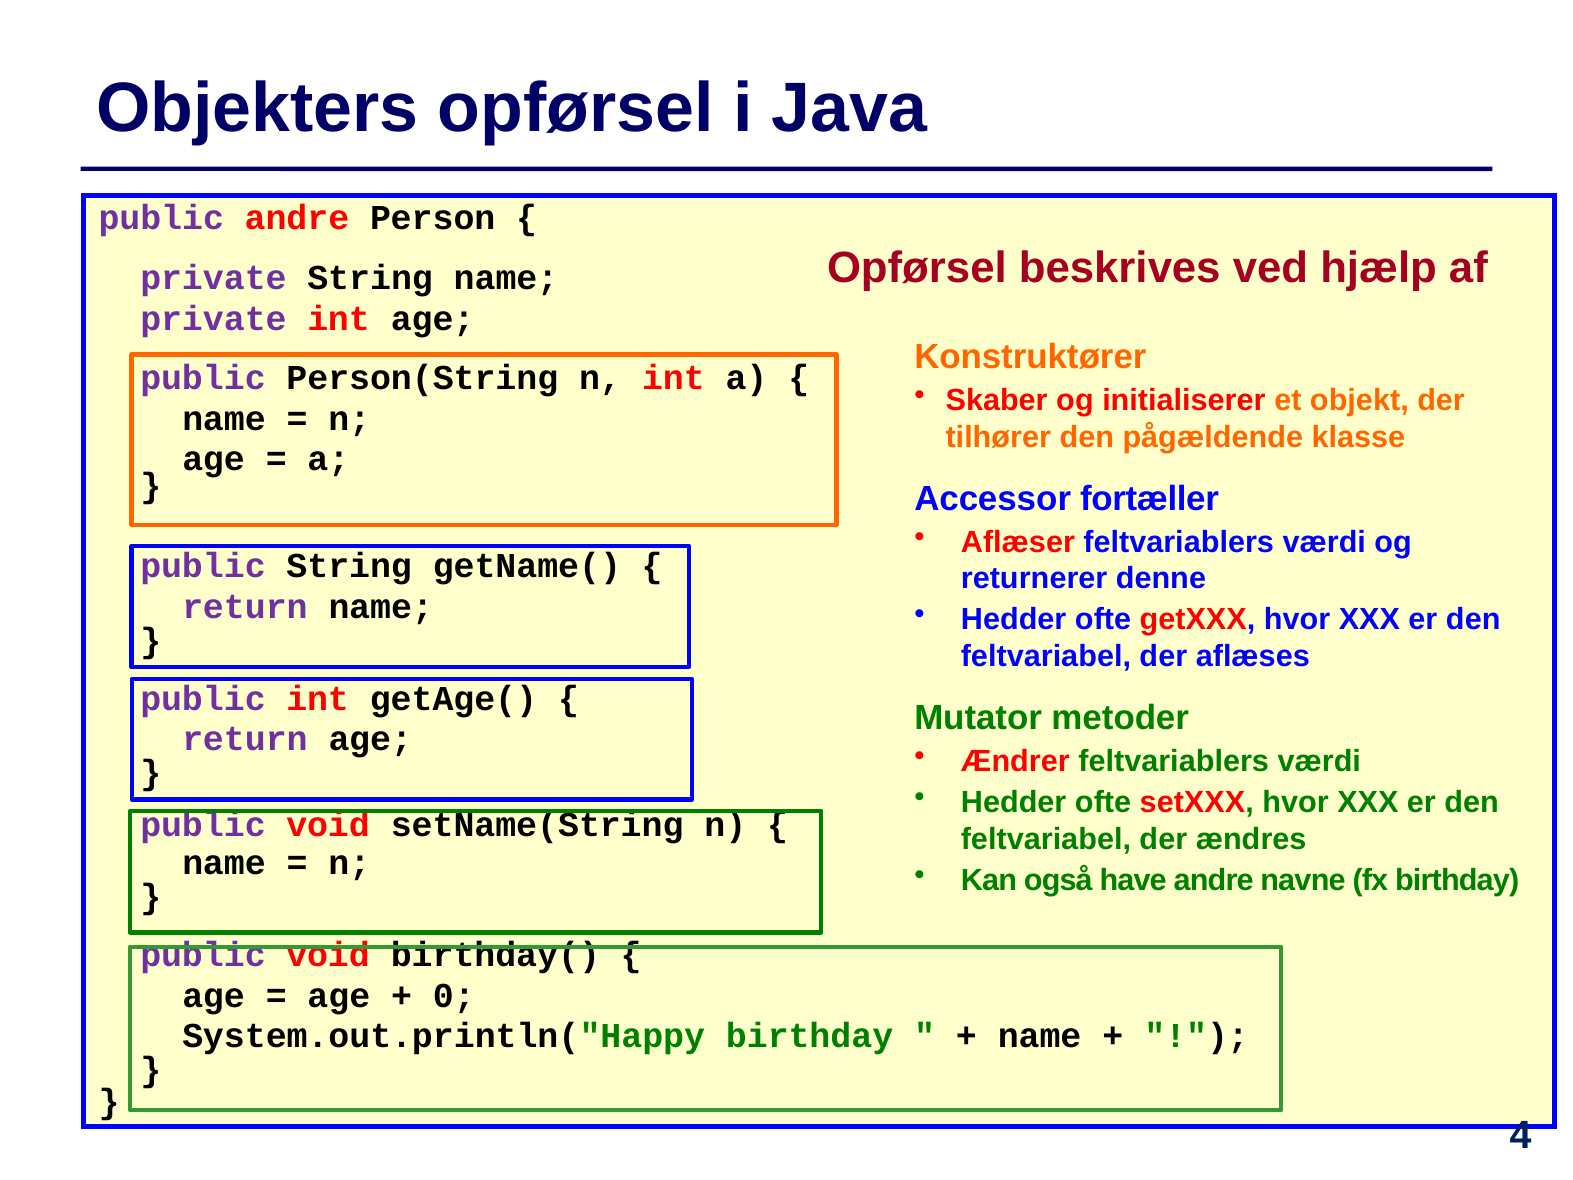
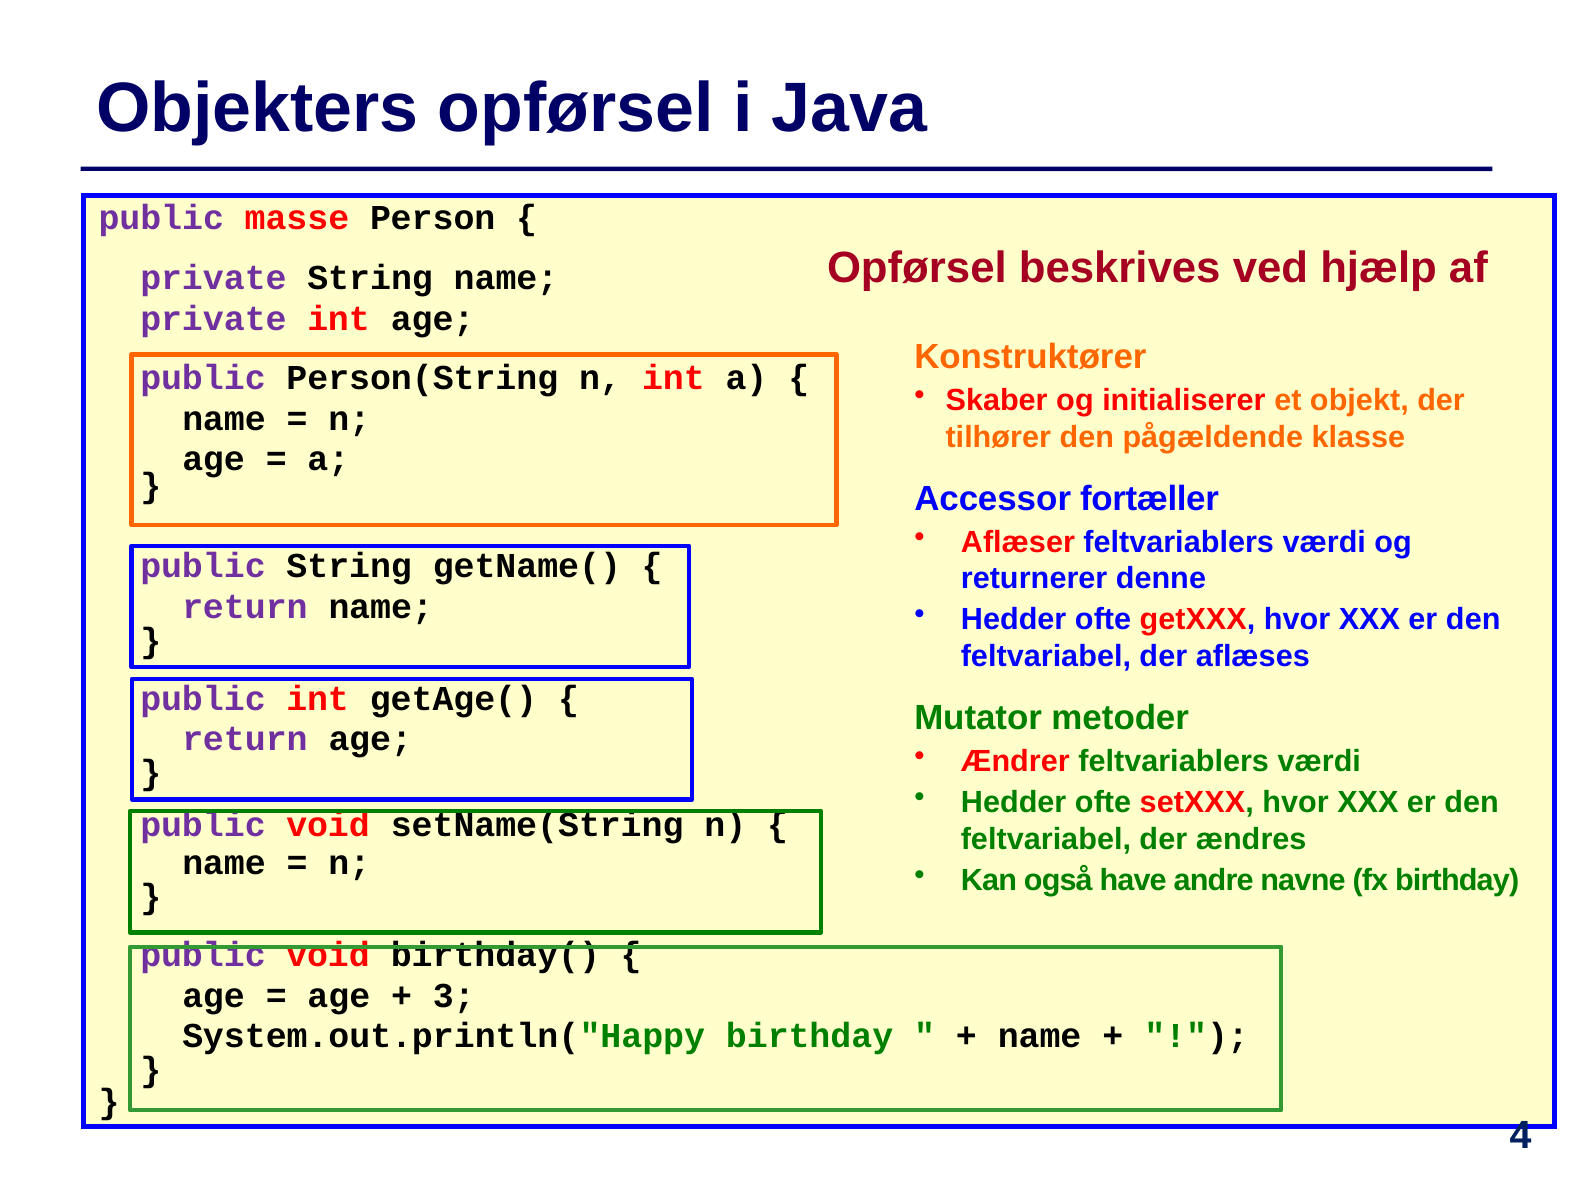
public andre: andre -> masse (297, 218)
0: 0 -> 3 (454, 996)
